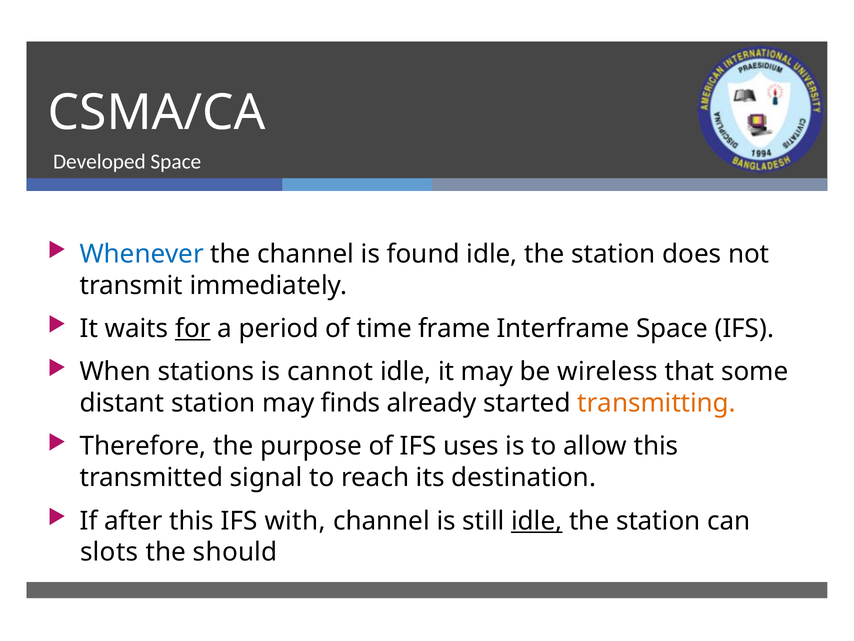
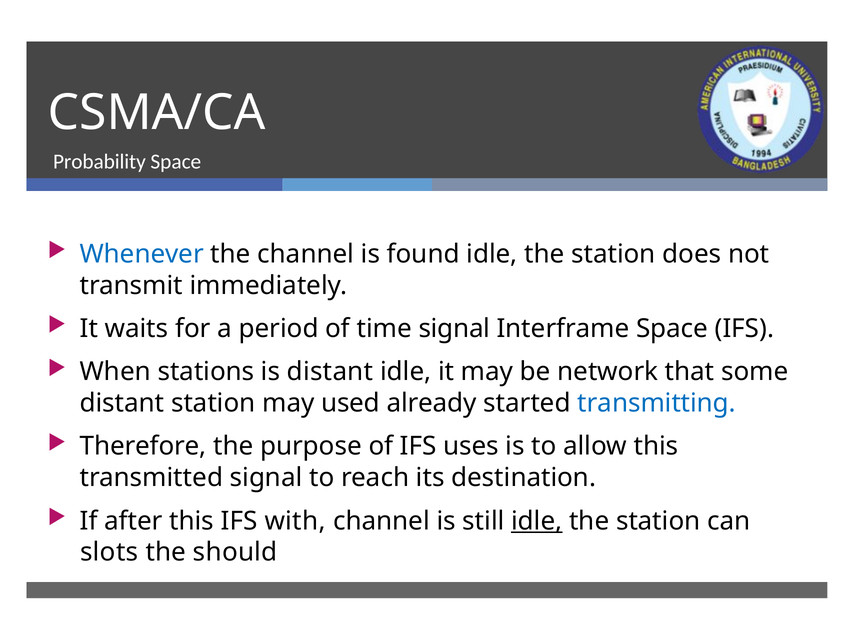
Developed: Developed -> Probability (99, 162)
for underline: present -> none (193, 328)
time frame: frame -> signal (454, 328)
is cannot: cannot -> distant (330, 372)
wireless: wireless -> network (608, 372)
finds: finds -> used (351, 403)
transmitting colour: orange -> blue (657, 403)
